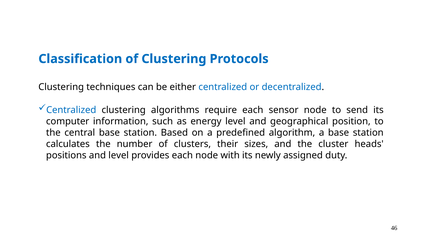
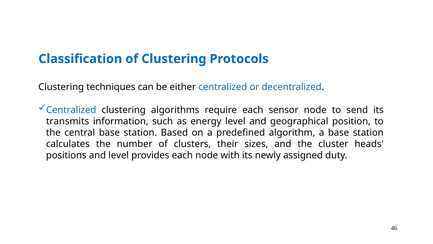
computer: computer -> transmits (68, 121)
